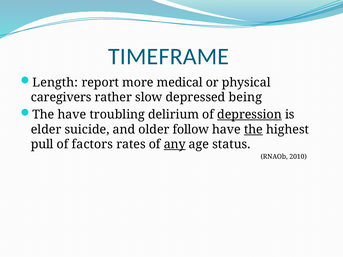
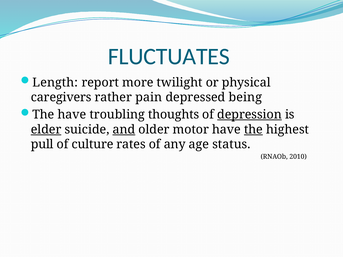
TIMEFRAME: TIMEFRAME -> FLUCTUATES (169, 57)
medical: medical -> twilight (180, 83)
slow: slow -> pain (149, 97)
delirium: delirium -> thoughts (174, 115)
elder underline: none -> present (46, 130)
and underline: none -> present (124, 130)
follow: follow -> motor (191, 130)
factors: factors -> culture (92, 144)
any underline: present -> none (175, 144)
